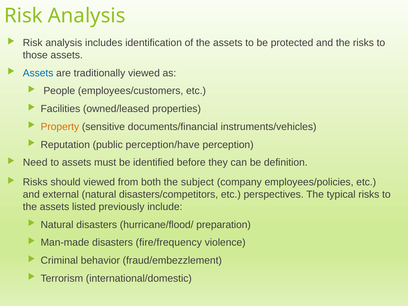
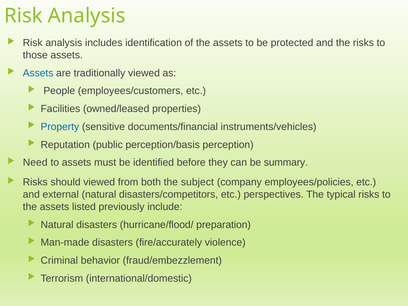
Property colour: orange -> blue (60, 127)
perception/have: perception/have -> perception/basis (163, 145)
definition: definition -> summary (286, 163)
fire/frequency: fire/frequency -> fire/accurately (169, 243)
